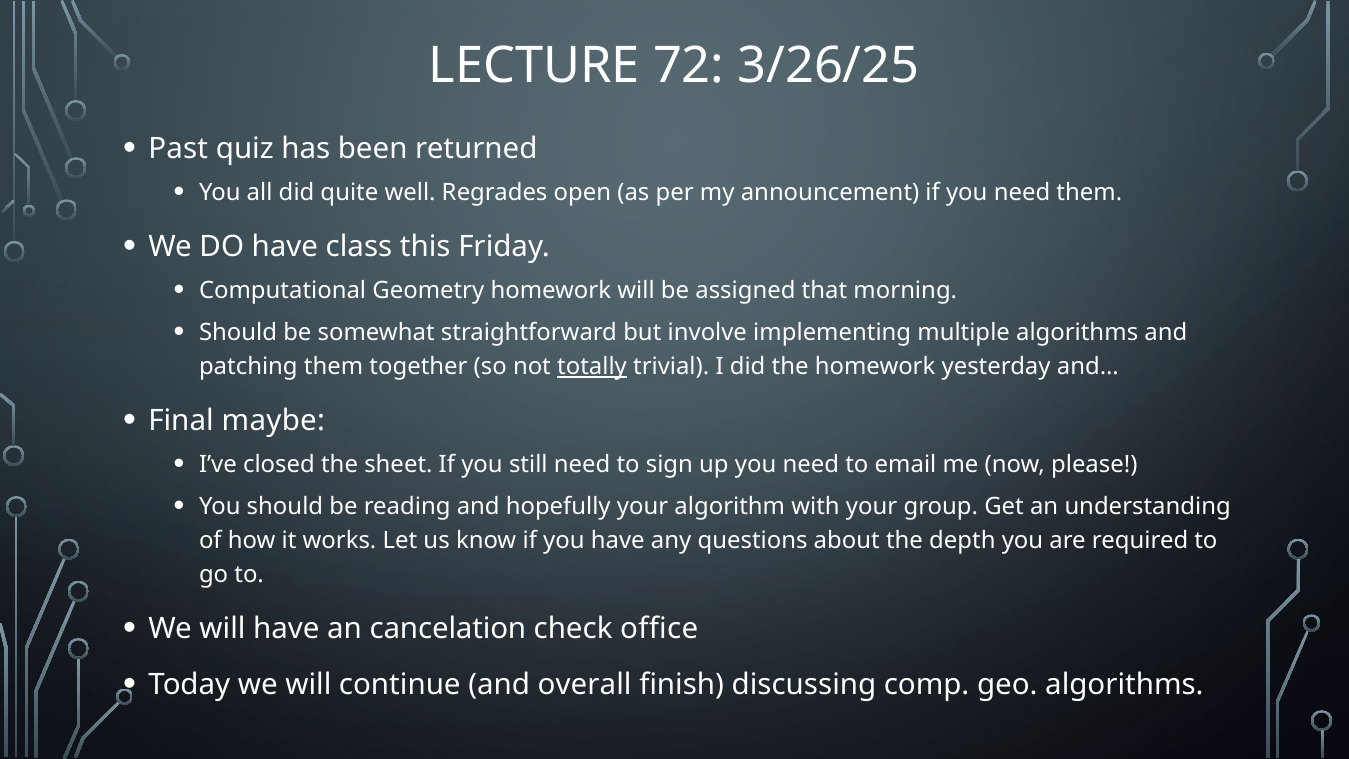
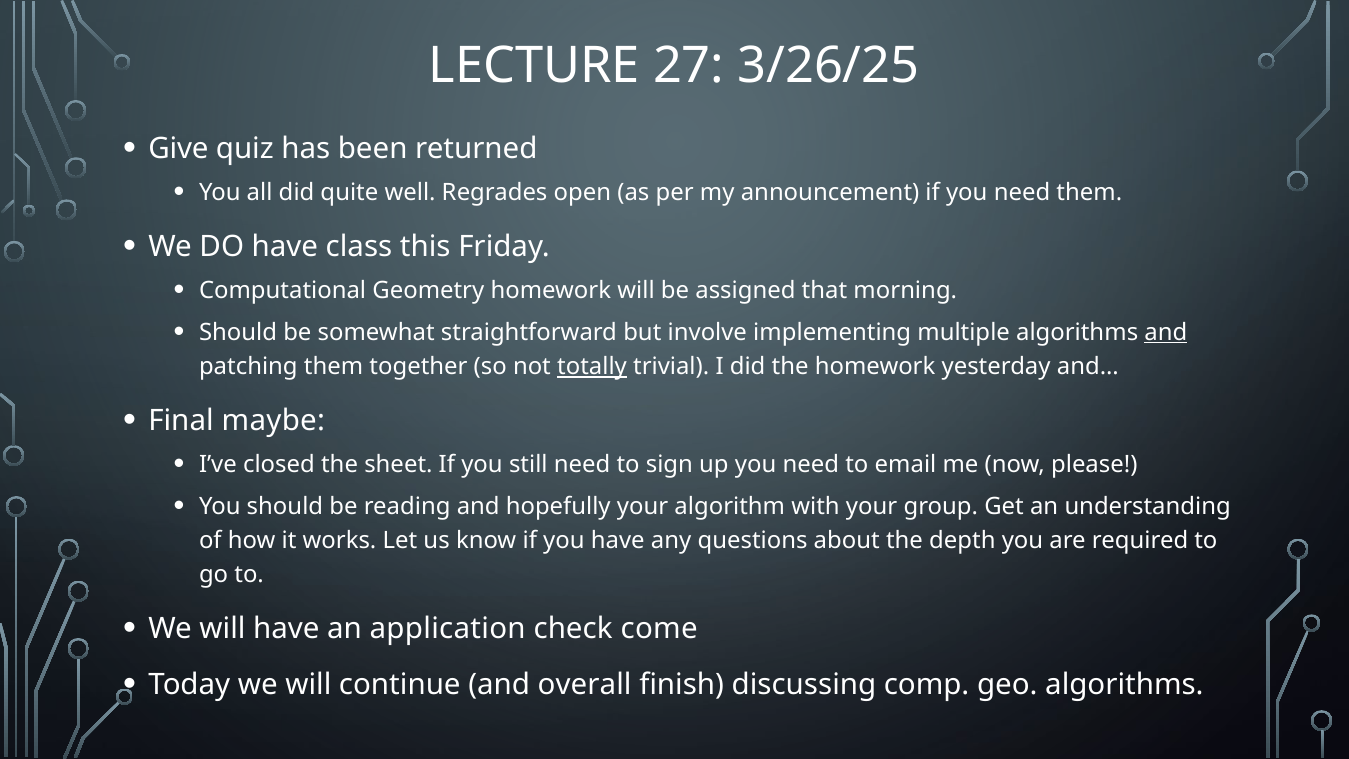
72: 72 -> 27 (689, 65)
Past: Past -> Give (178, 149)
and underline: none -> present (1166, 332)
cancelation: cancelation -> application (448, 628)
office: office -> come (659, 628)
